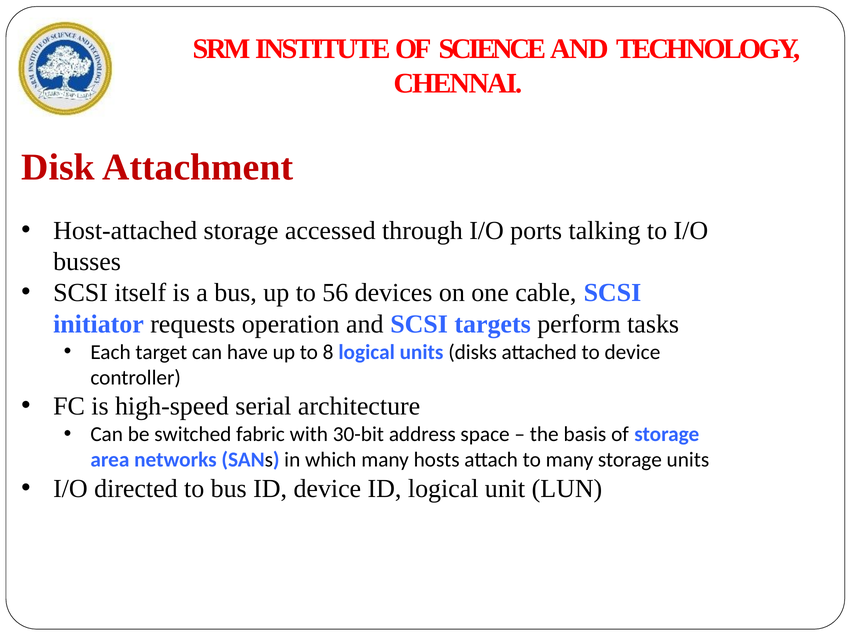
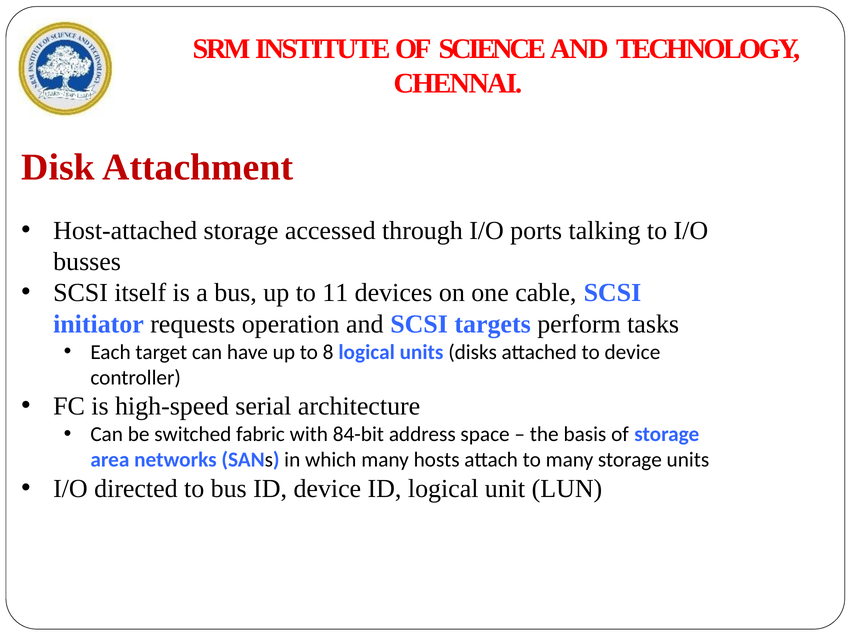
56: 56 -> 11 (335, 293)
30-bit: 30-bit -> 84-bit (358, 434)
